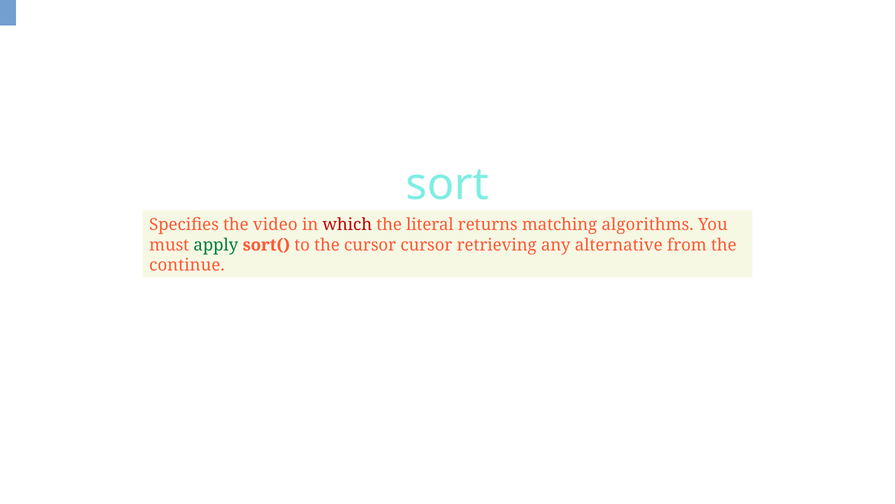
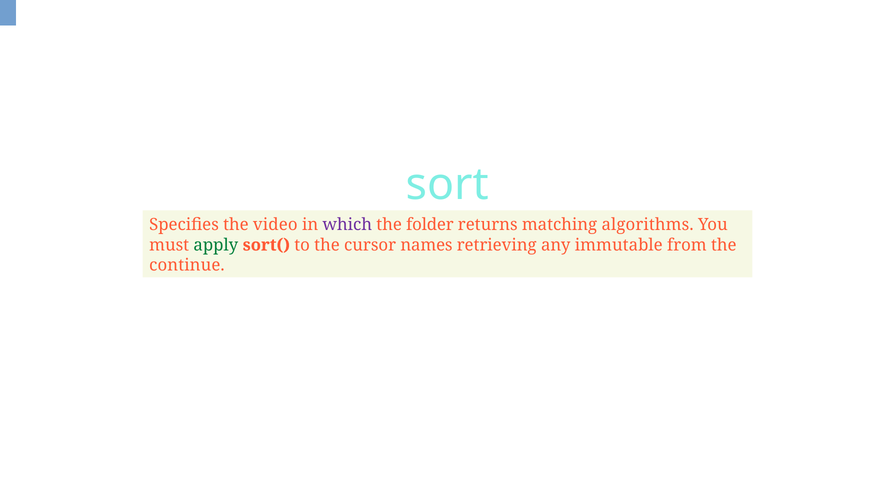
which colour: red -> purple (347, 225)
literal: literal -> folder (430, 225)
cursor cursor: cursor -> names (426, 245)
alternative: alternative -> immutable (619, 245)
